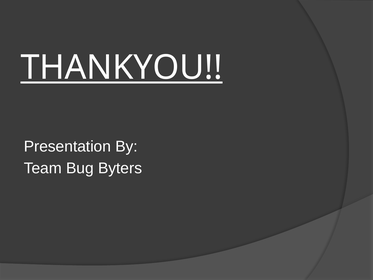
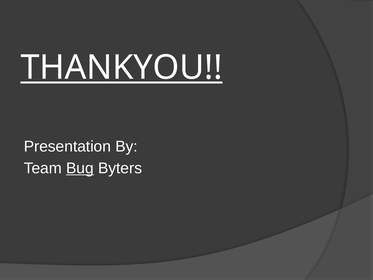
Bug underline: none -> present (80, 168)
